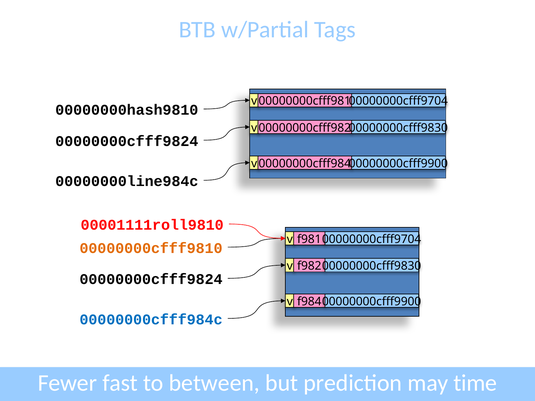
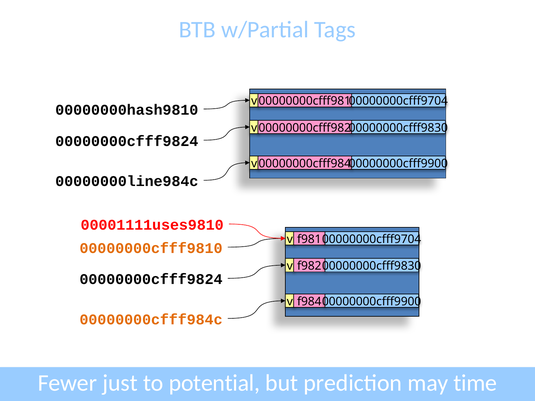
00001111roll9810: 00001111roll9810 -> 00001111uses9810 (152, 225)
00000000cfff984c colour: blue -> orange (151, 320)
fast: fast -> just (120, 383)
between: between -> potential (214, 383)
